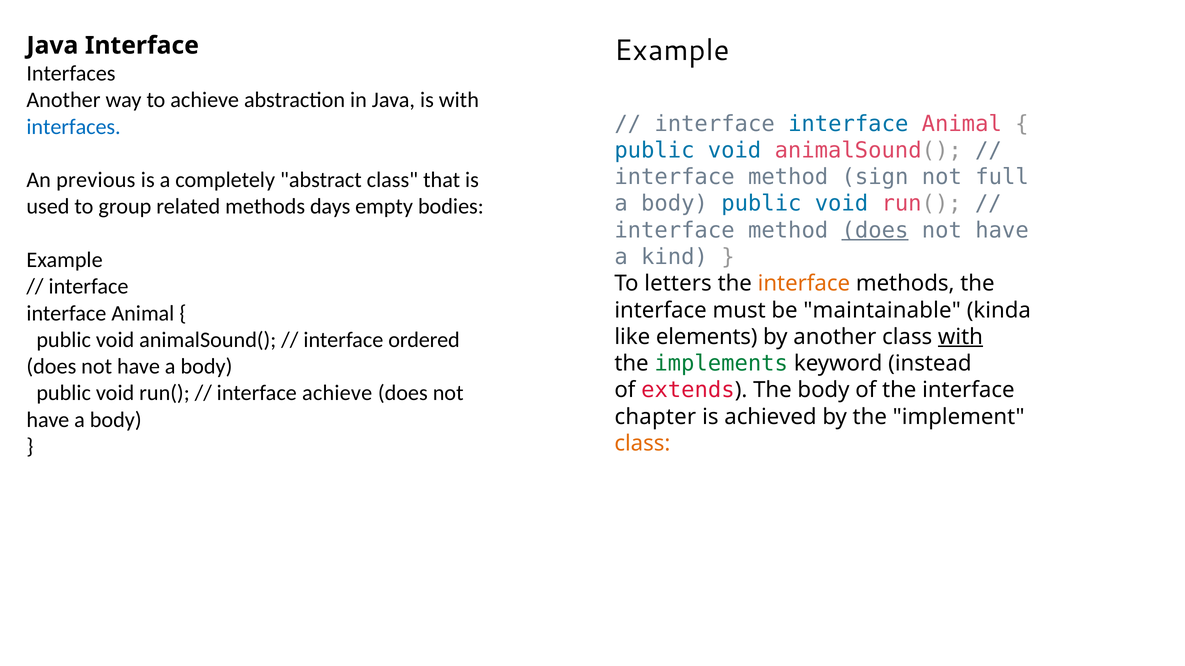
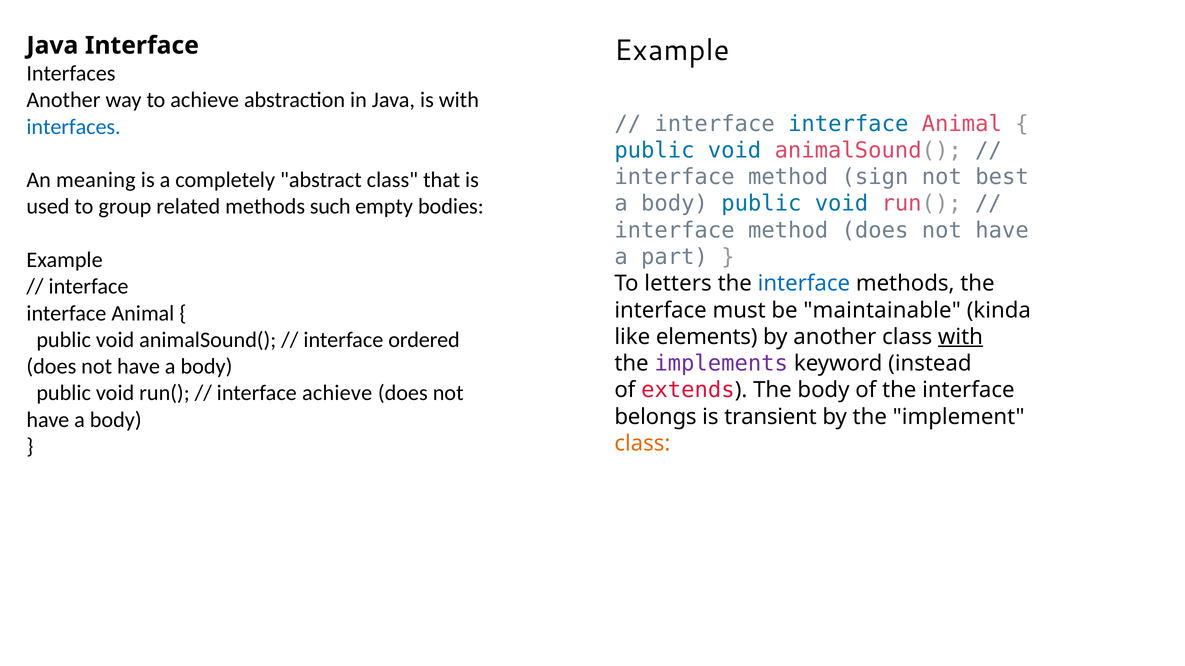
full: full -> best (1002, 177)
previous: previous -> meaning (96, 180)
days: days -> such (330, 207)
does underline: present -> none (875, 230)
kind: kind -> part (674, 257)
interface colour: orange -> blue (804, 284)
implements colour: green -> purple (721, 364)
chapter: chapter -> belongs (656, 417)
achieved: achieved -> transient (771, 417)
